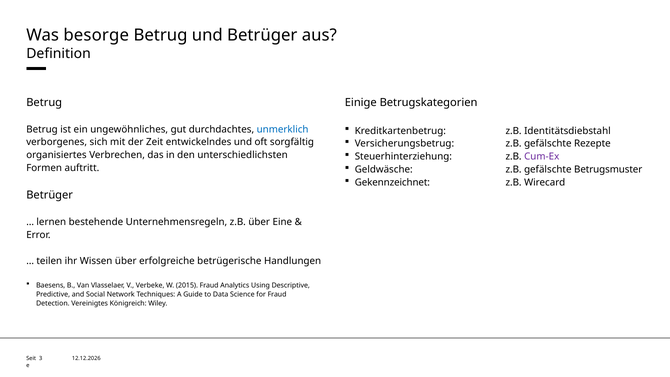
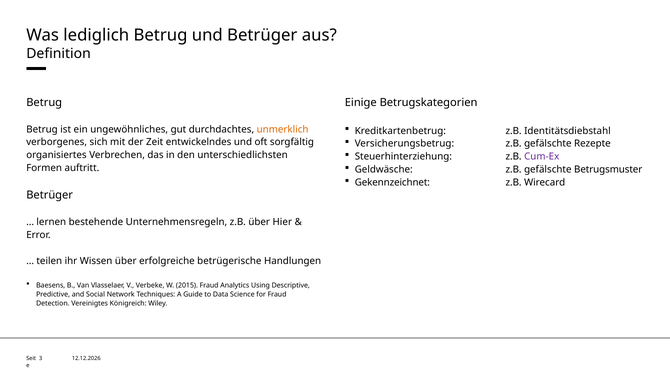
besorge: besorge -> lediglich (96, 35)
unmerklich colour: blue -> orange (283, 129)
Eine: Eine -> Hier (282, 222)
